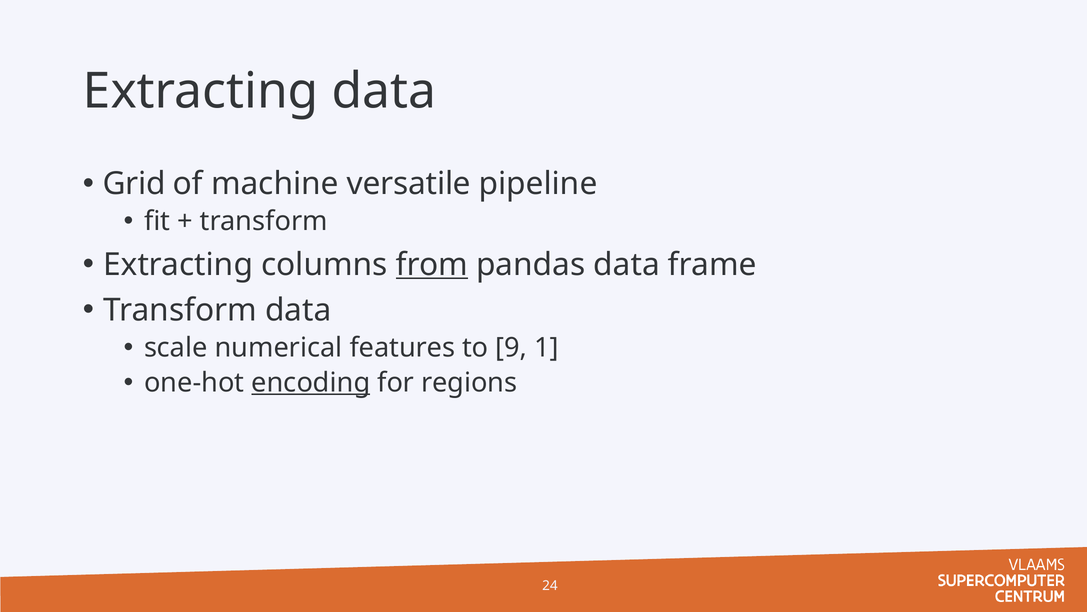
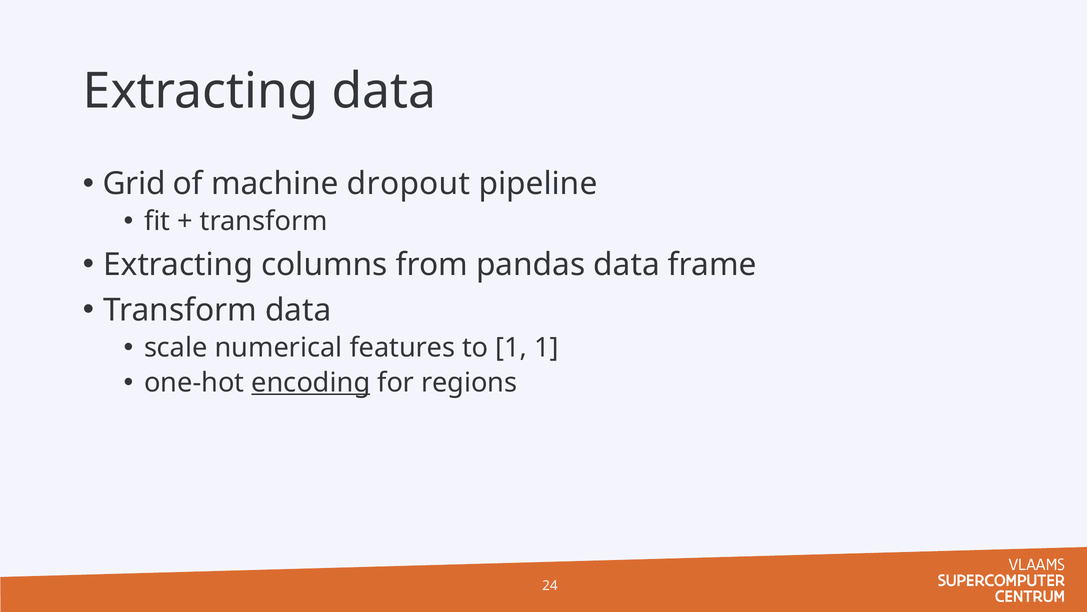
versatile: versatile -> dropout (409, 184)
from underline: present -> none (432, 264)
to 9: 9 -> 1 (511, 347)
